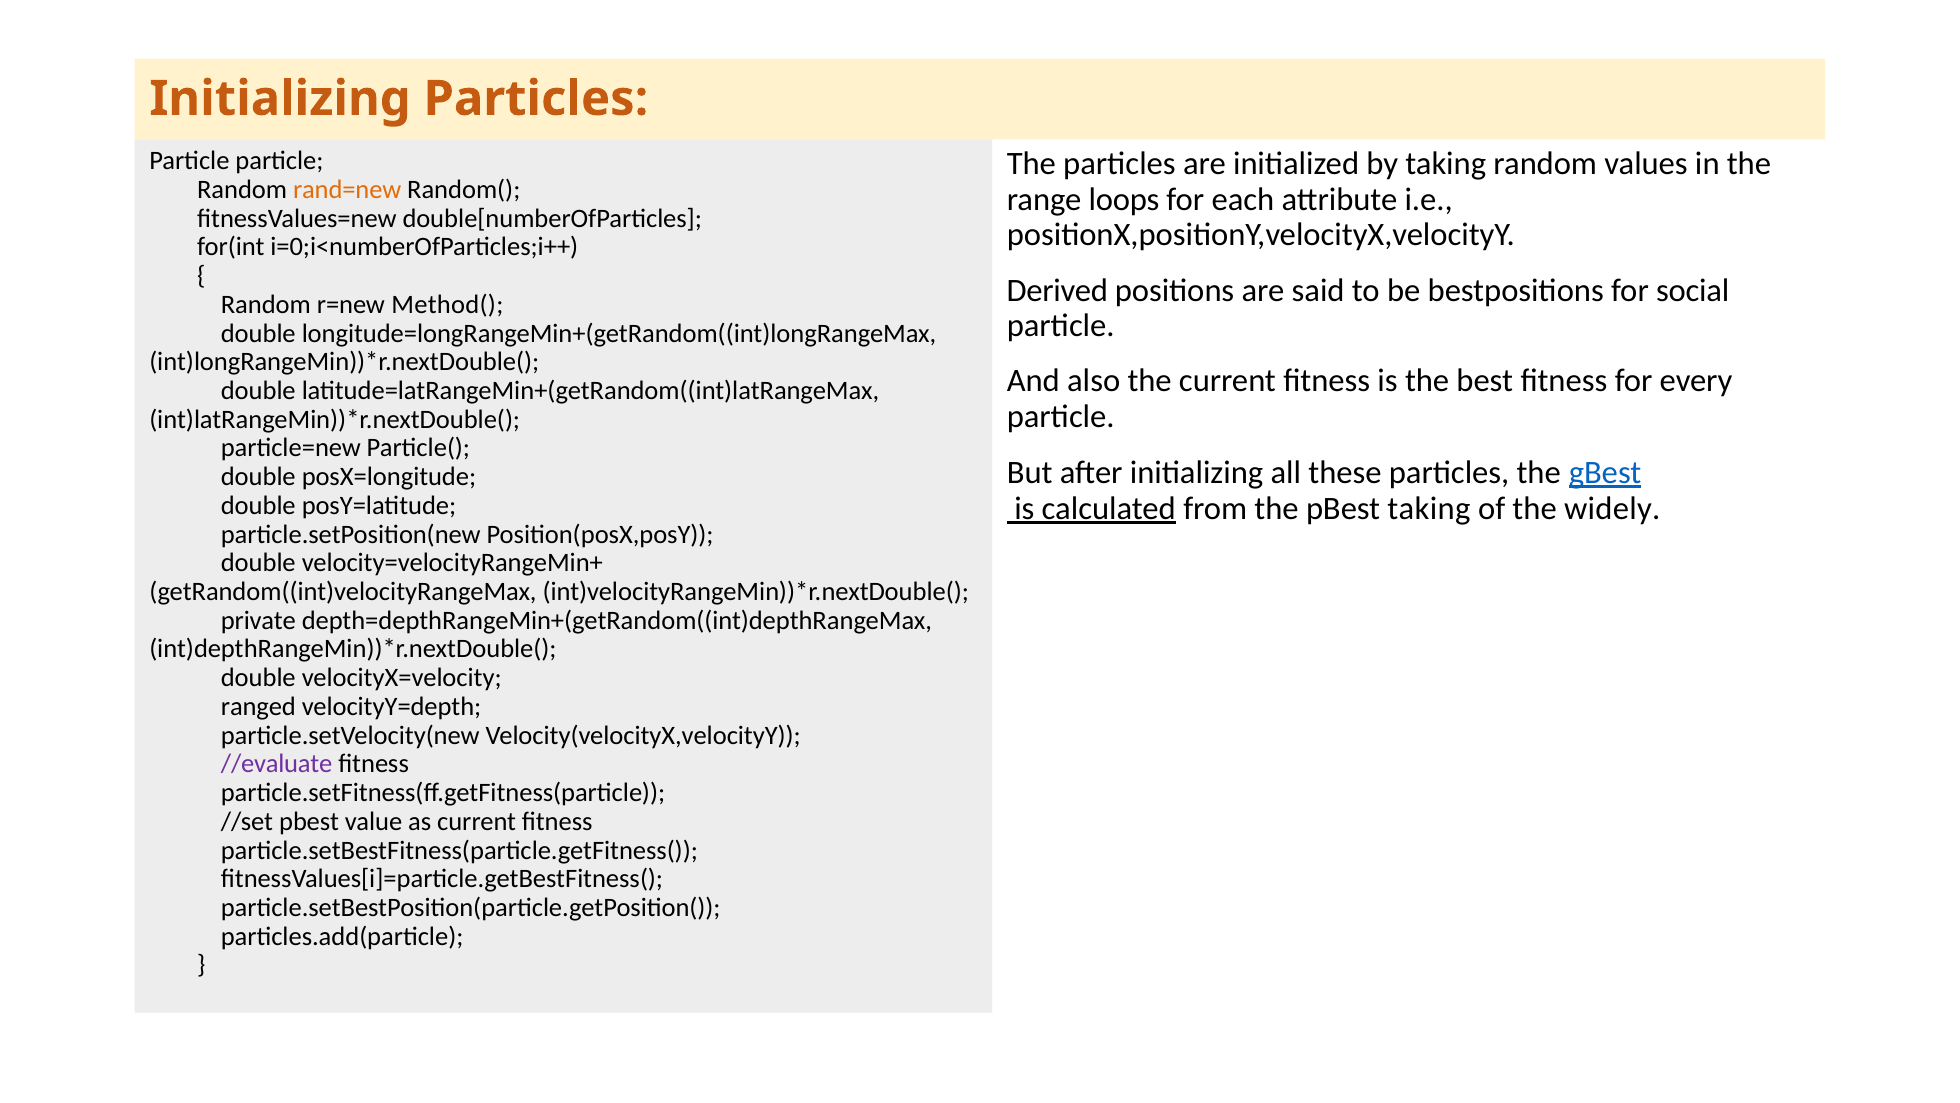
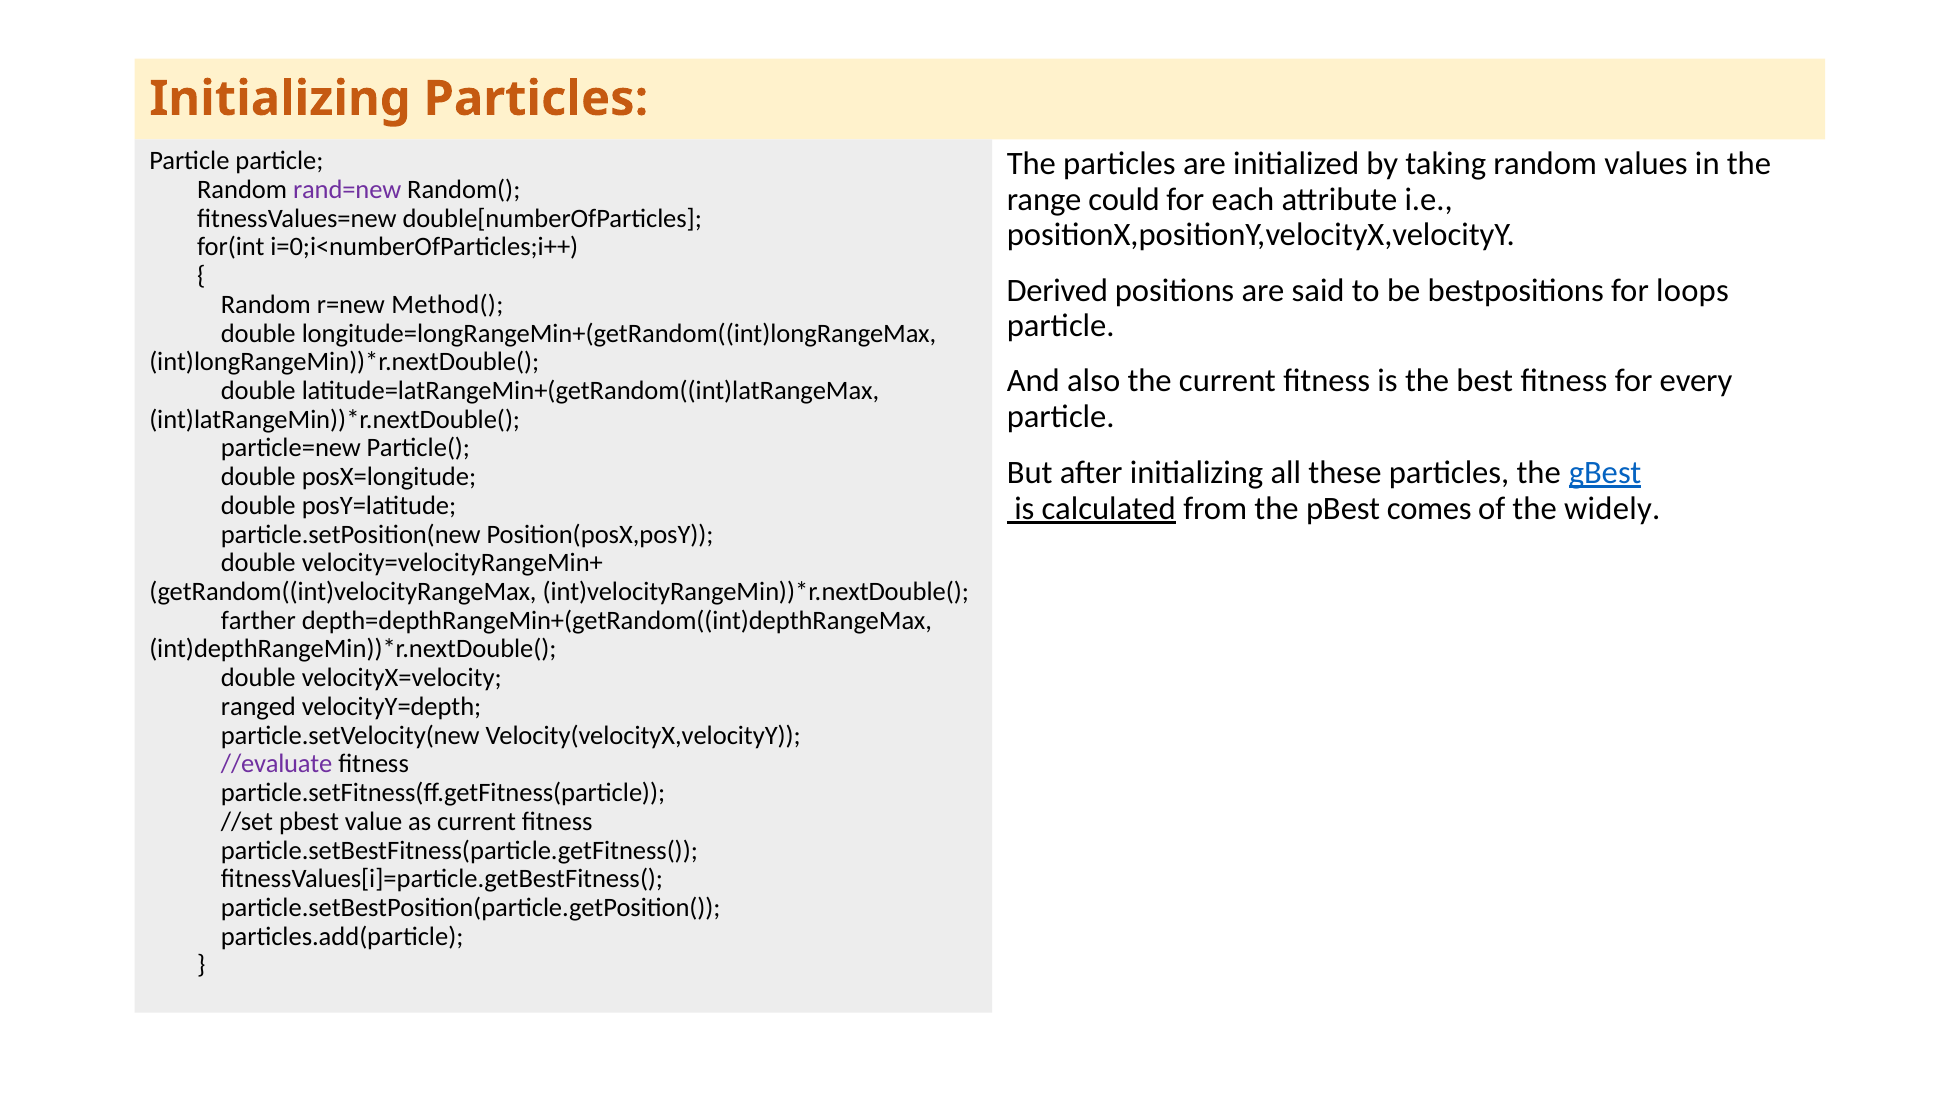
rand=new colour: orange -> purple (347, 190)
loops: loops -> could (1124, 199)
social: social -> loops (1692, 290)
pBest taking: taking -> comes (1429, 508)
private: private -> farther (258, 620)
